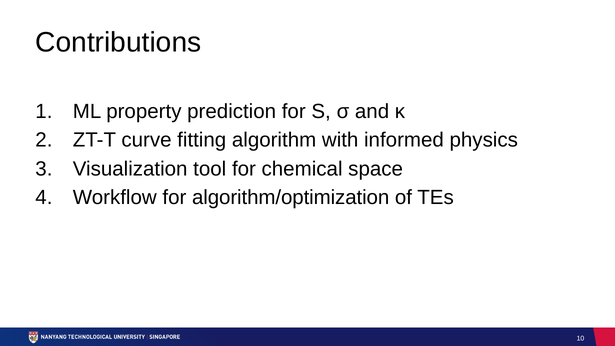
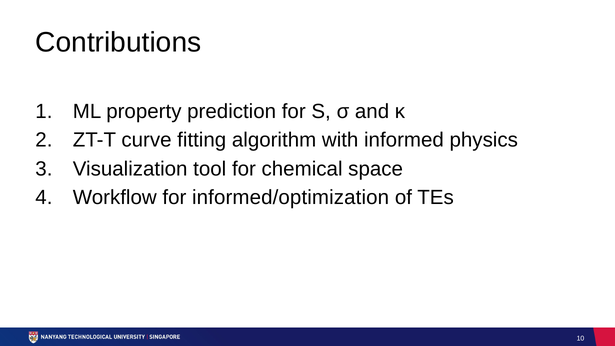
algorithm/optimization: algorithm/optimization -> informed/optimization (291, 198)
